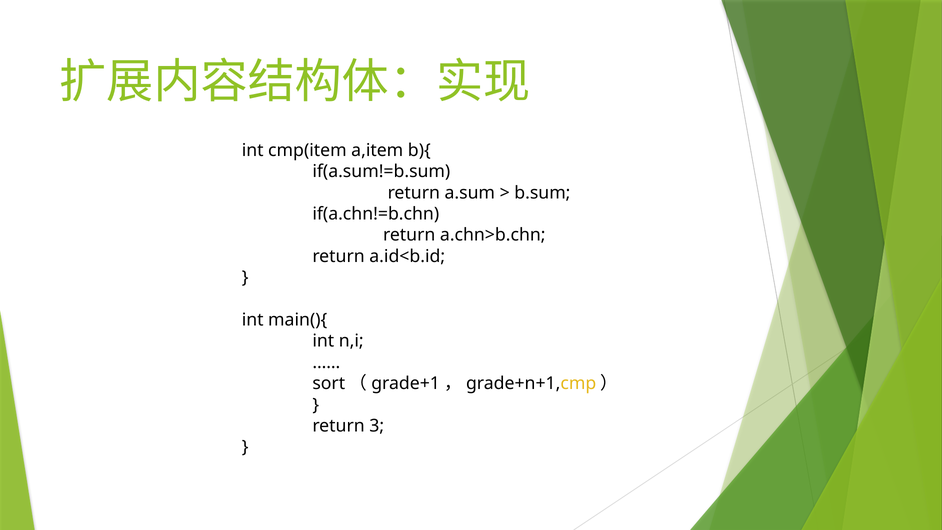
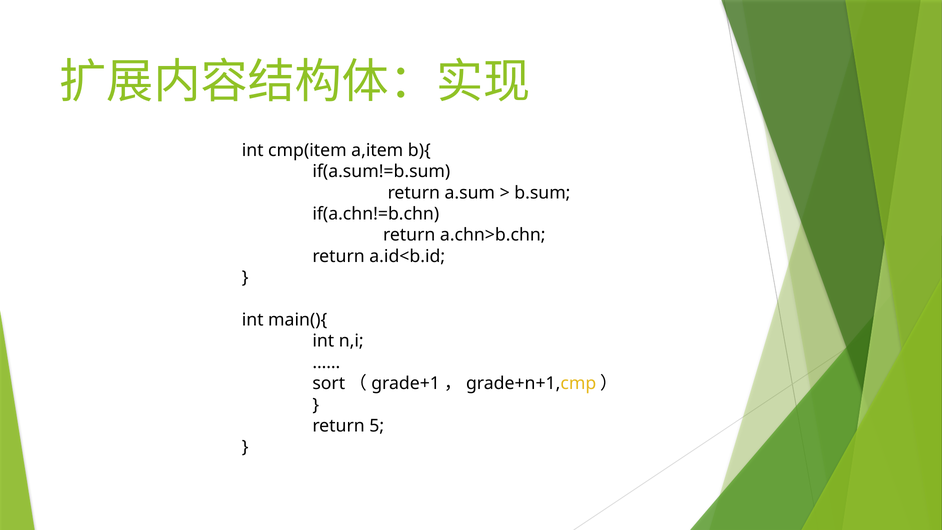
3: 3 -> 5 (377, 426)
